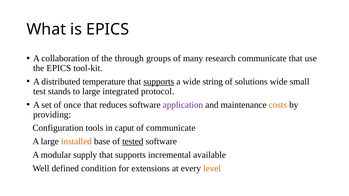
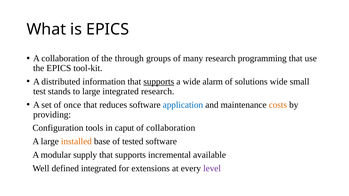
research communicate: communicate -> programming (262, 58)
temperature: temperature -> information (104, 82)
string: string -> alarm (213, 82)
integrated protocol: protocol -> research (158, 91)
application colour: purple -> blue (183, 105)
of communicate: communicate -> collaboration (171, 128)
tested underline: present -> none (133, 142)
defined condition: condition -> integrated (99, 169)
level colour: orange -> purple (212, 169)
